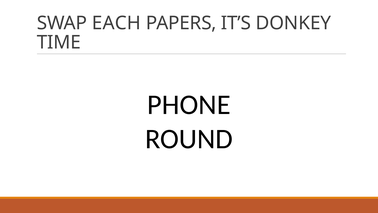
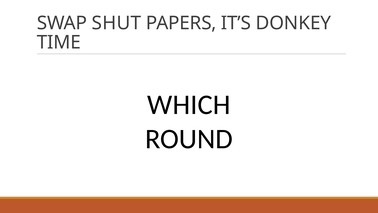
EACH: EACH -> SHUT (116, 23)
PHONE: PHONE -> WHICH (189, 105)
